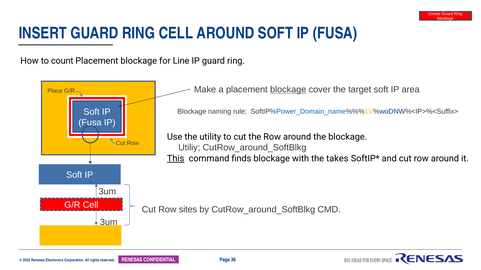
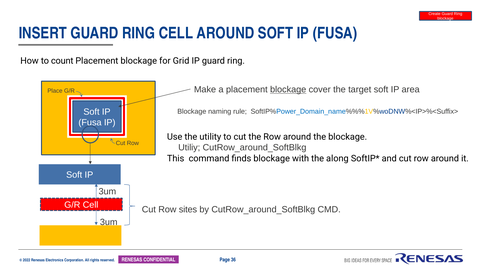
Line: Line -> Grid (181, 61)
This underline: present -> none (176, 159)
takes: takes -> along (337, 159)
